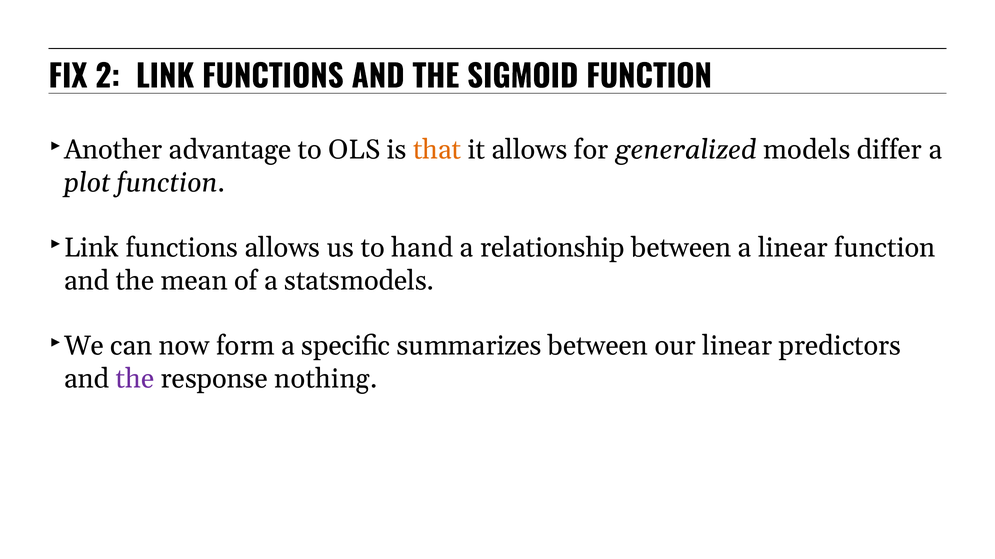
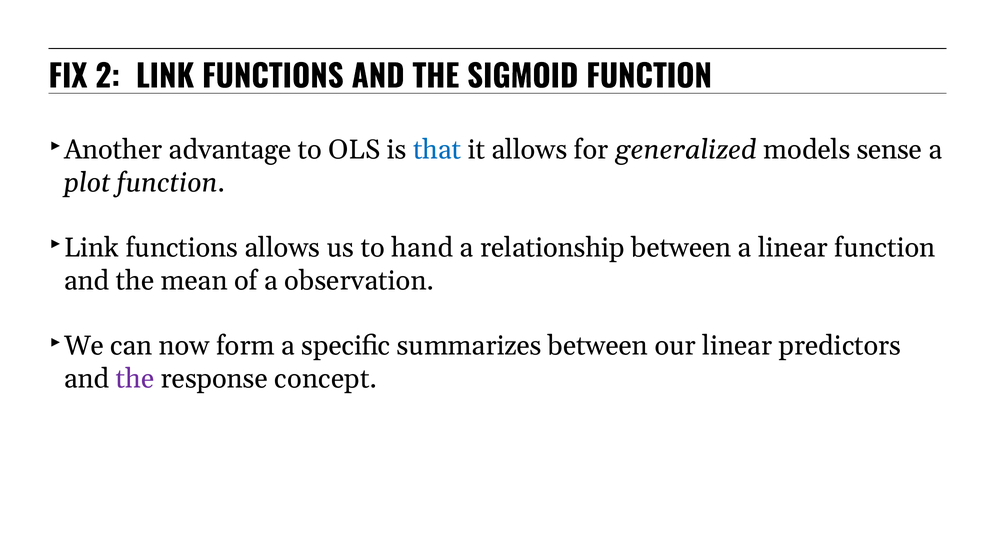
that colour: orange -> blue (437, 150)
differ: differ -> sense (889, 150)
statsmodels: statsmodels -> observation (359, 280)
nothing: nothing -> concept (326, 378)
